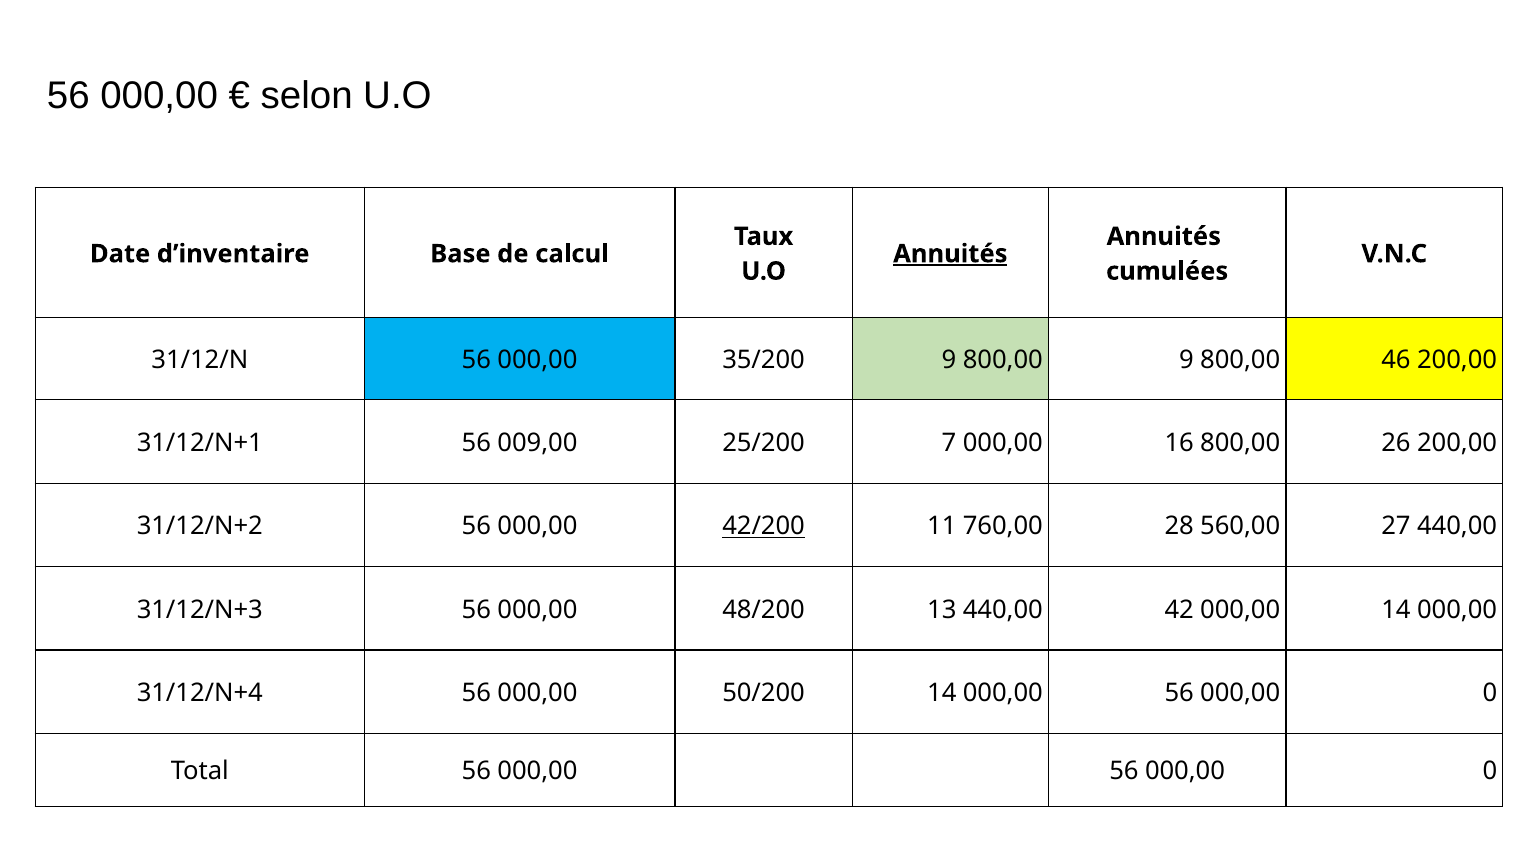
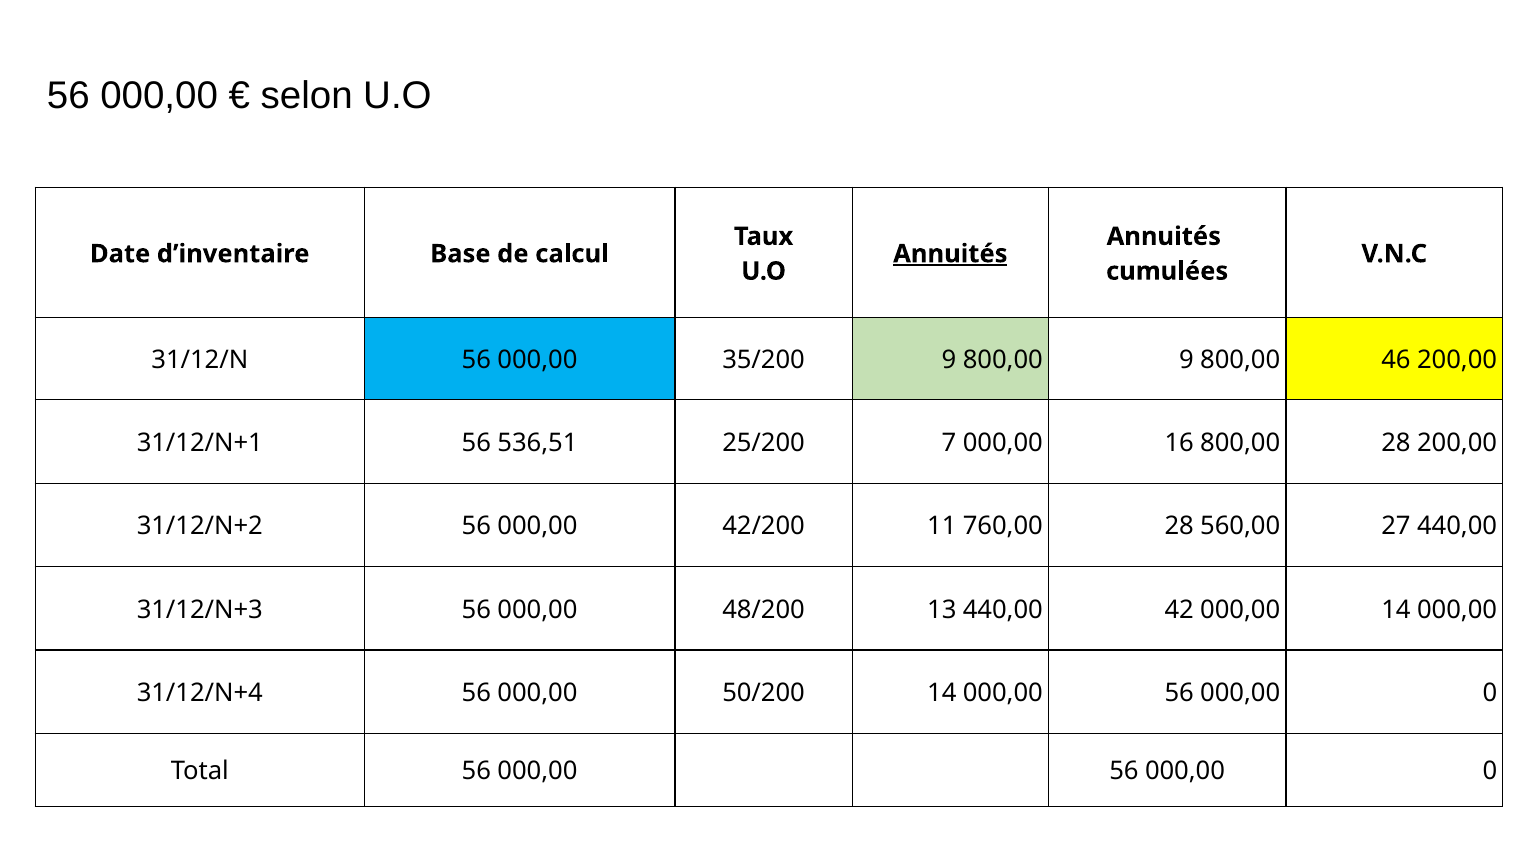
009,00: 009,00 -> 536,51 (537, 443)
800,00 26: 26 -> 28 (1396, 443)
42/200 underline: present -> none (764, 526)
